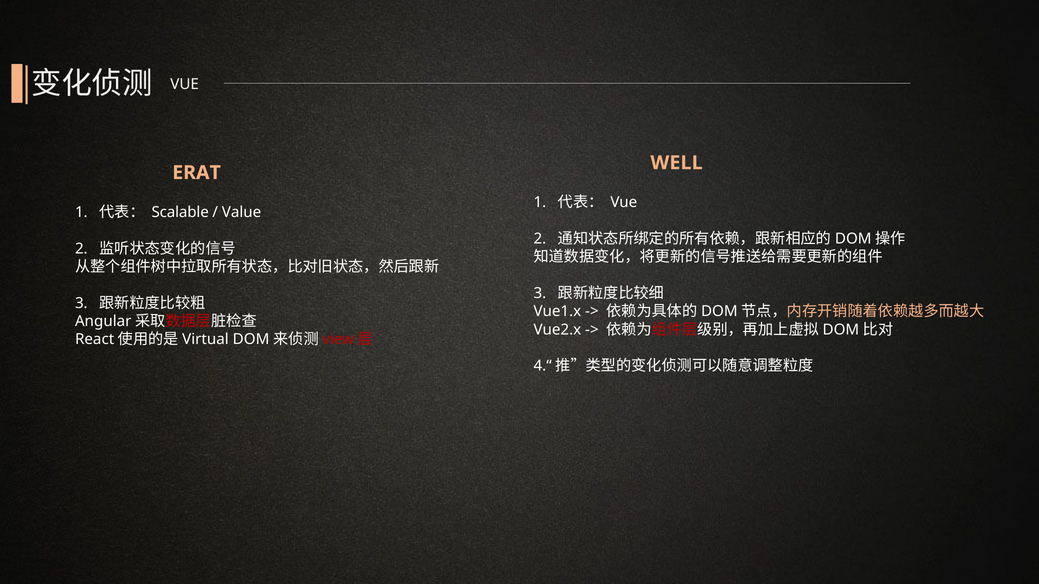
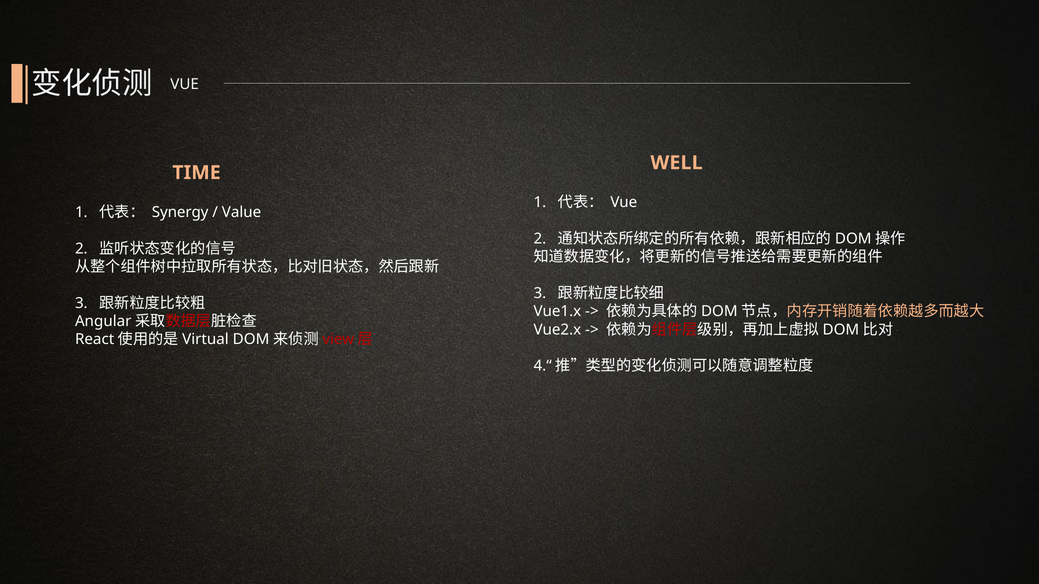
ERAT: ERAT -> TIME (196, 173)
Scalable: Scalable -> Synergy (180, 212)
